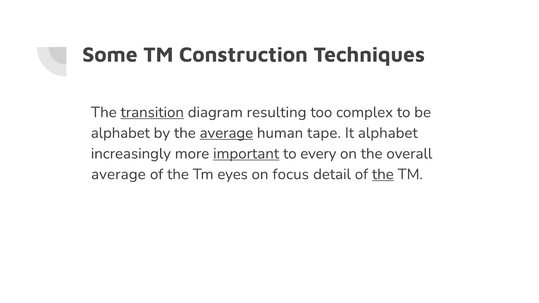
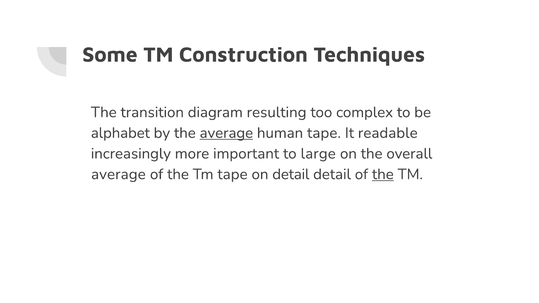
transition underline: present -> none (152, 112)
It alphabet: alphabet -> readable (388, 133)
important underline: present -> none (246, 154)
every: every -> large (318, 154)
Tm eyes: eyes -> tape (232, 174)
on focus: focus -> detail (291, 174)
